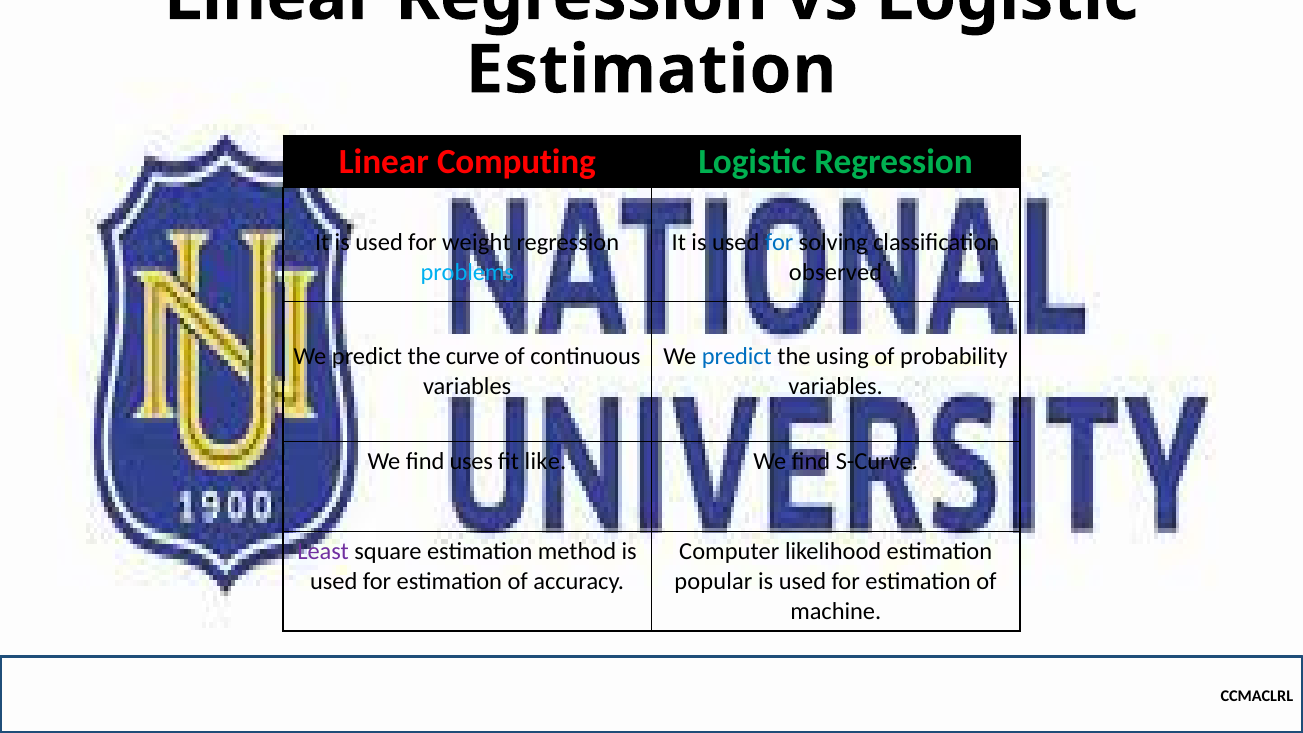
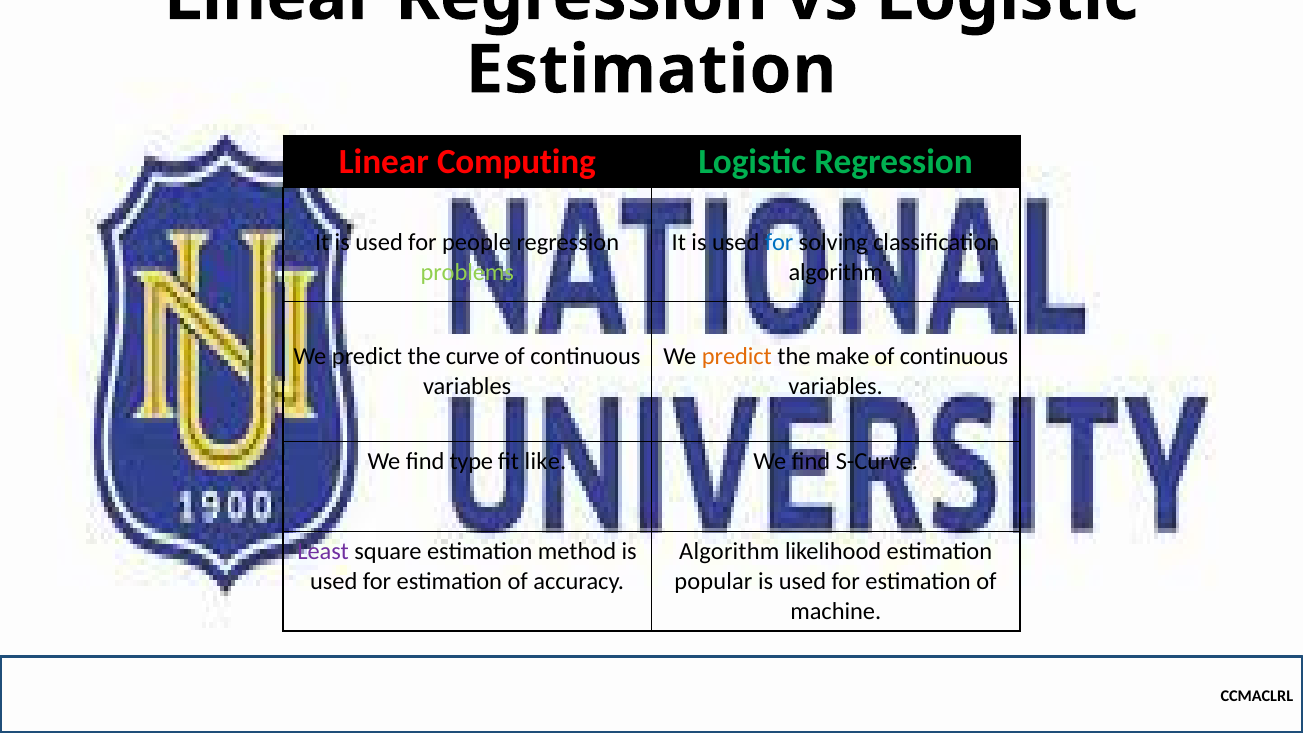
weight: weight -> people (477, 243)
problems colour: light blue -> light green (467, 273)
observed: observed -> algorithm (836, 273)
predict colour: blue -> orange (737, 357)
using: using -> make (843, 357)
probability: probability -> continuous (954, 357)
uses: uses -> type (471, 462)
Computer: Computer -> Algorithm (729, 552)
